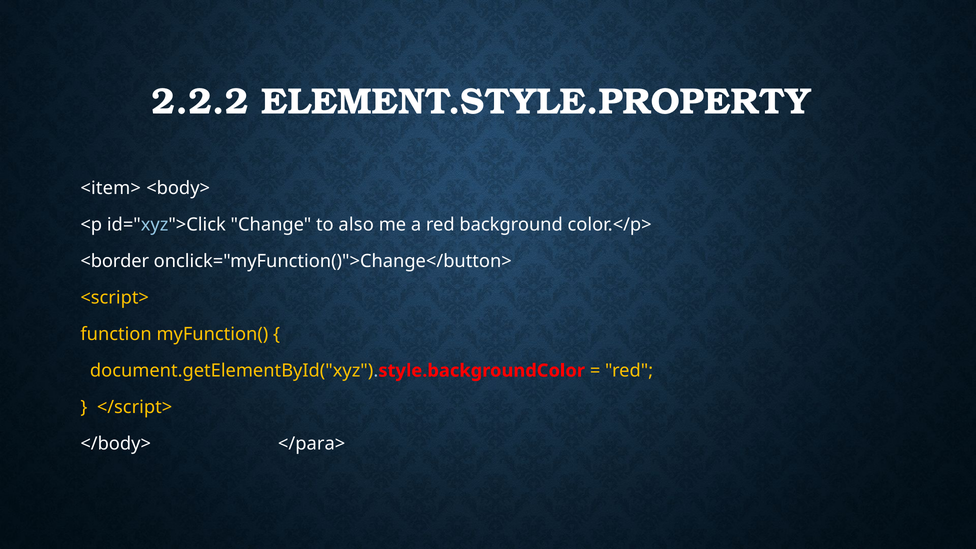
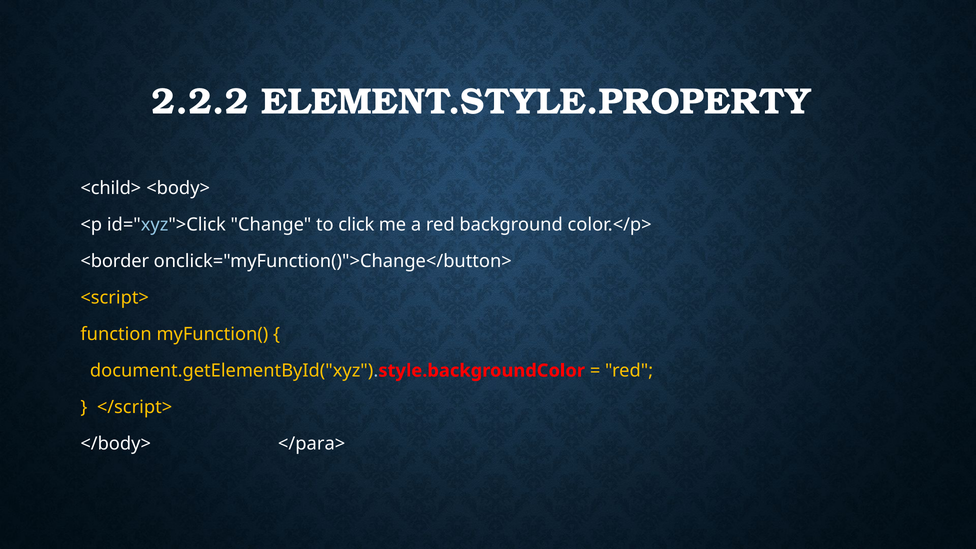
<item>: <item> -> <child> (111, 188)
also: also -> click (356, 225)
